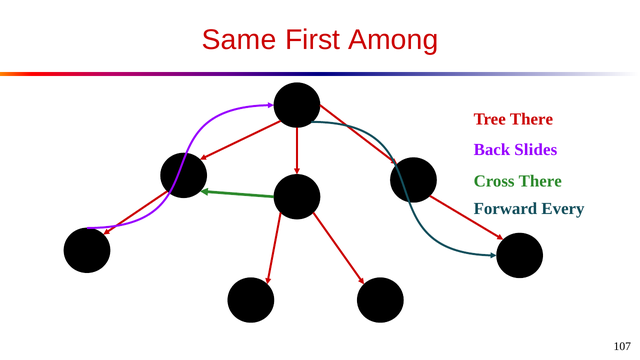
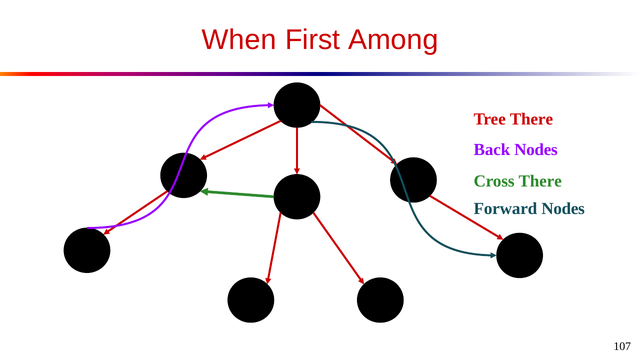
Same: Same -> When (239, 40)
Back Slides: Slides -> Nodes (536, 150)
Forward Every: Every -> Nodes (563, 209)
